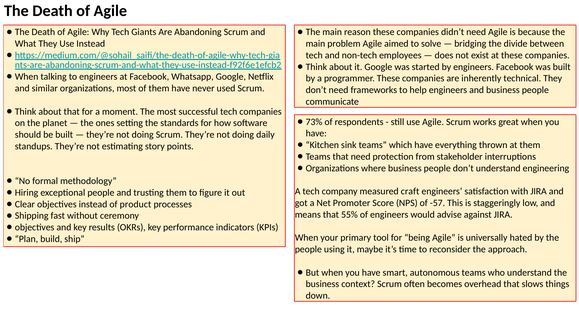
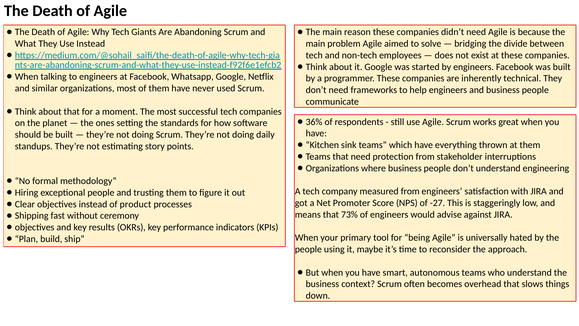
73%: 73% -> 36% (314, 122)
measured craft: craft -> from (410, 191)
-57: -57 -> -27 (437, 203)
55%: 55% -> 73% (349, 214)
